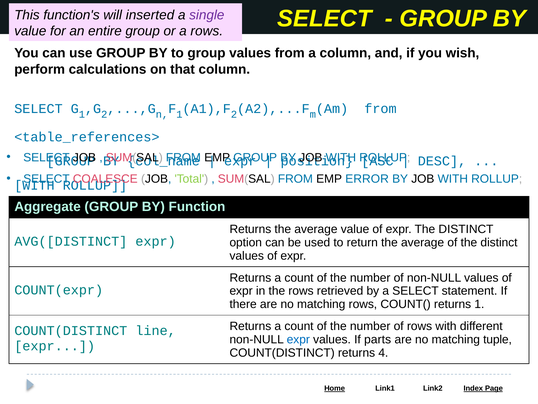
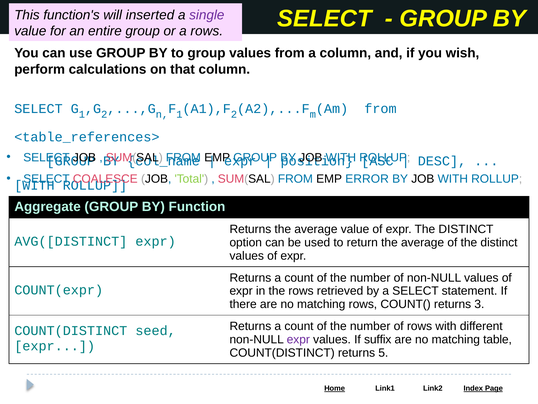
returns 1: 1 -> 3 (479, 304)
line: line -> seed (156, 330)
expr colour: blue -> purple (298, 339)
parts: parts -> suffix (378, 339)
tuple: tuple -> table (498, 339)
4: 4 -> 5 (383, 352)
